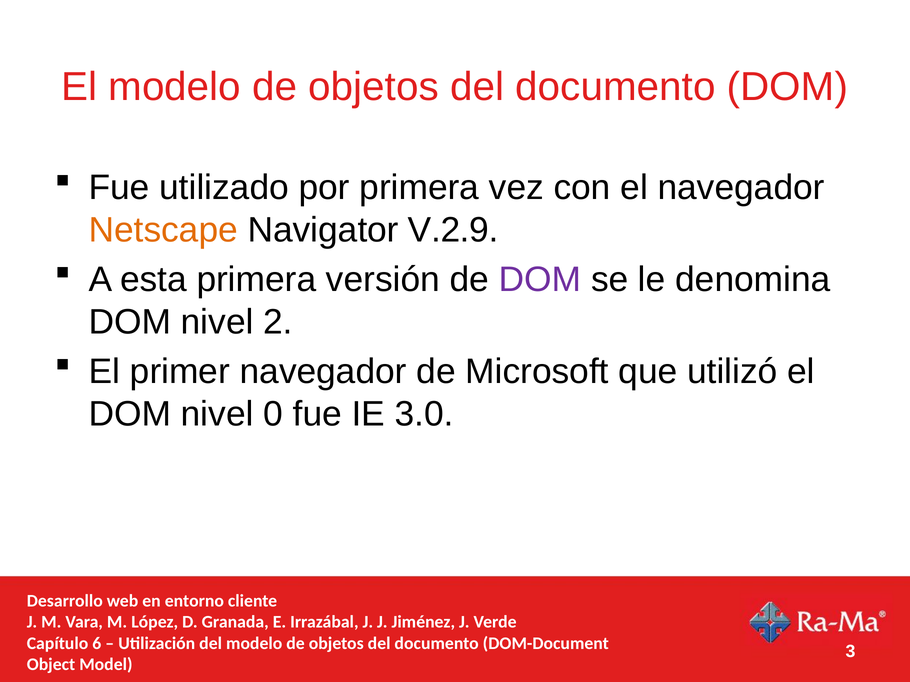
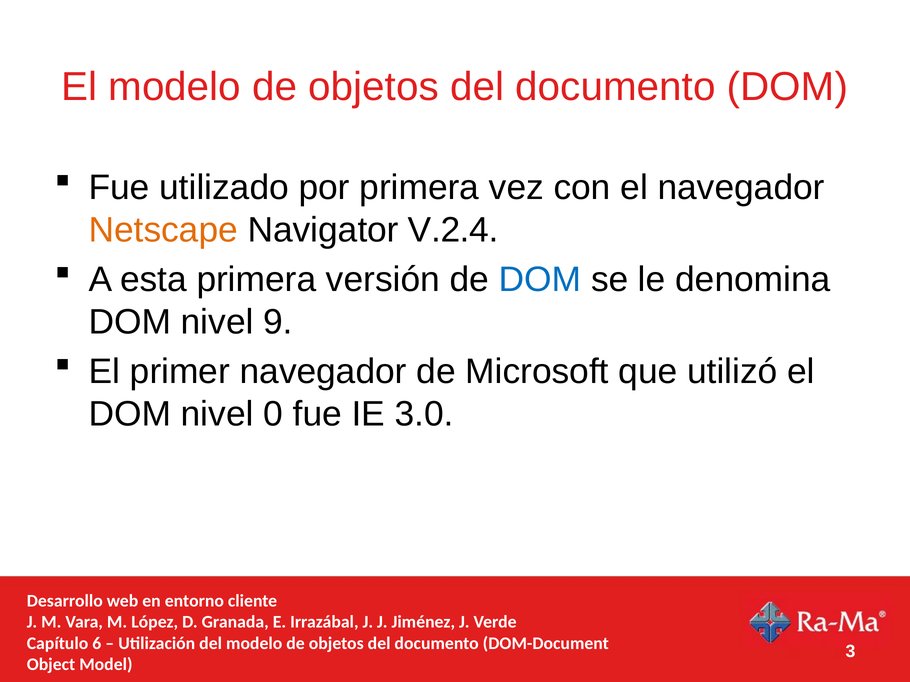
V.2.9: V.2.9 -> V.2.4 (453, 230)
DOM colour: purple -> blue (540, 280)
2: 2 -> 9 (278, 322)
